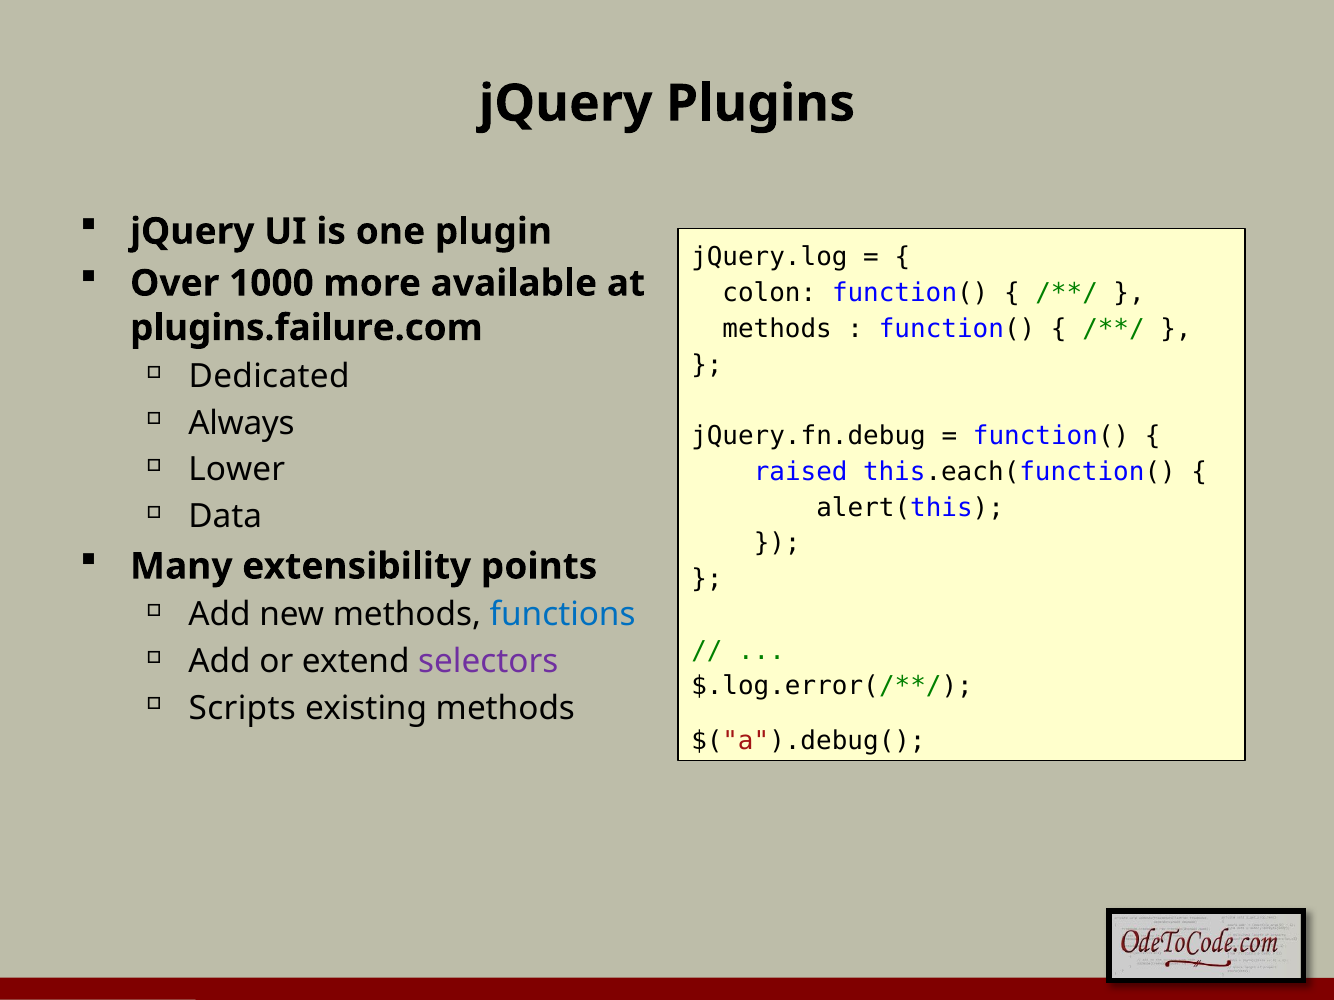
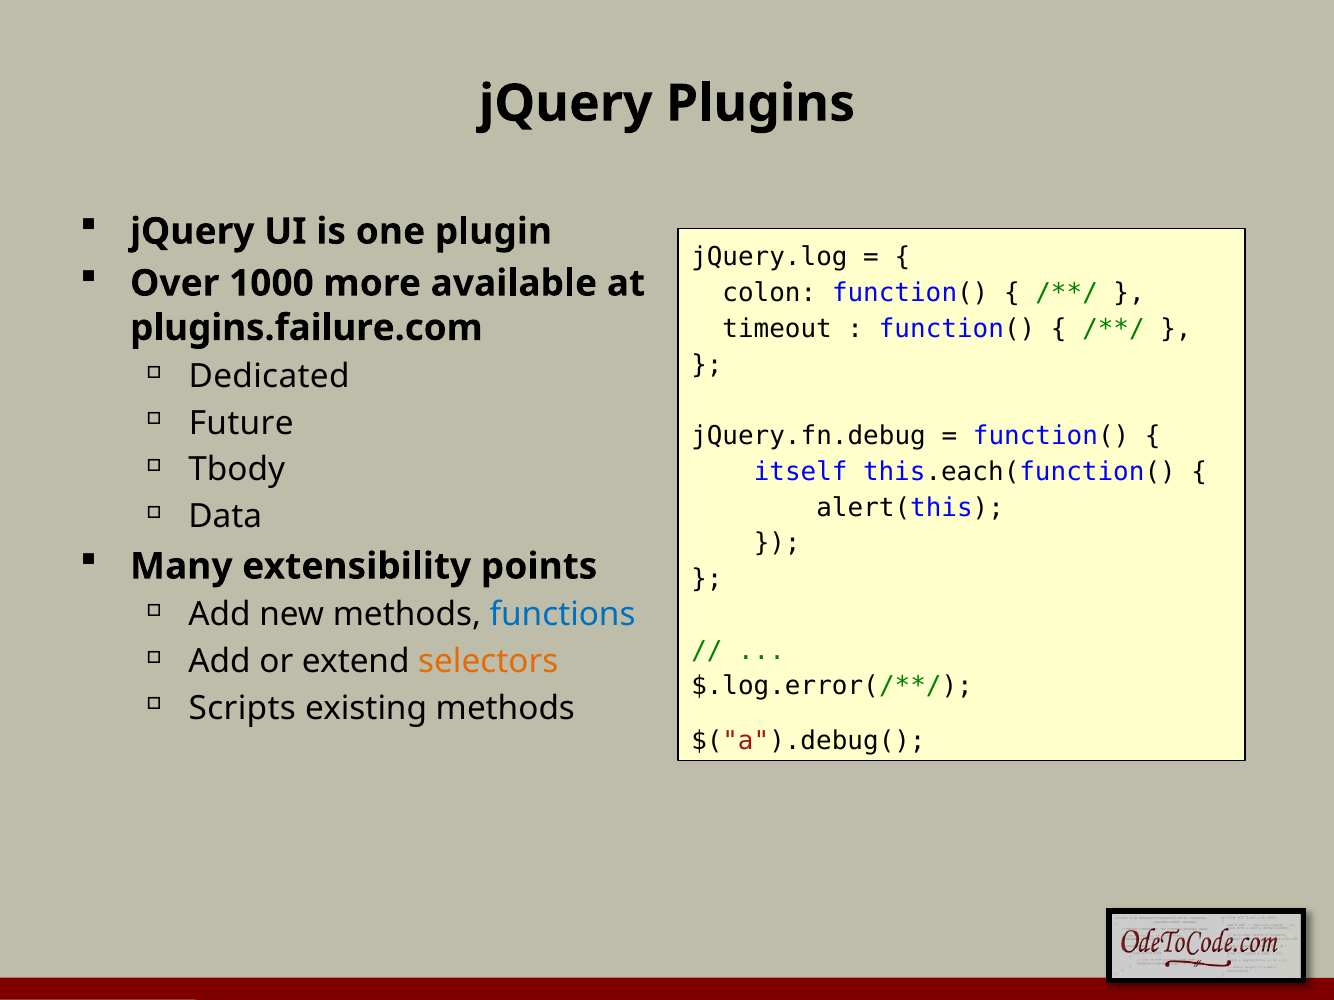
methods: methods -> timeout (777, 329)
Always: Always -> Future (241, 423)
Lower: Lower -> Tbody (237, 470)
raised: raised -> itself (801, 472)
selectors colour: purple -> orange (488, 662)
